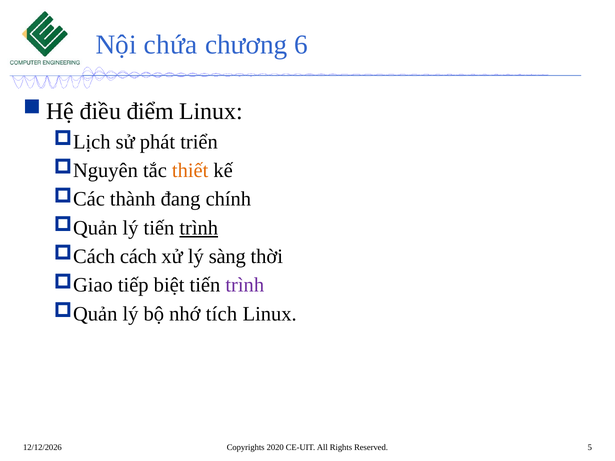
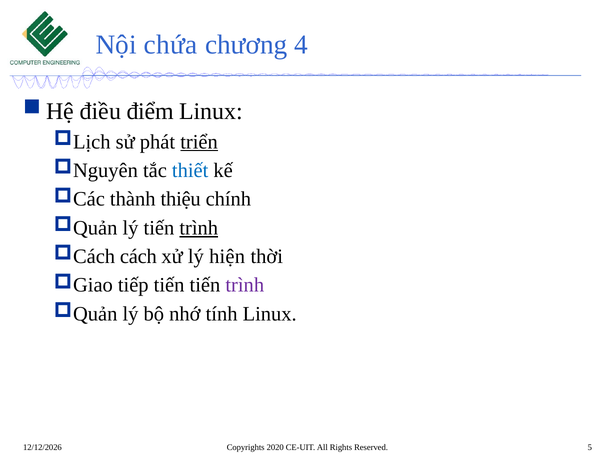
6: 6 -> 4 (301, 45)
triển underline: none -> present (199, 142)
thiết colour: orange -> blue (190, 171)
đang: đang -> thiệu (181, 199)
sàng: sàng -> hiện (227, 257)
tiếp biệt: biệt -> tiến (169, 285)
tích: tích -> tính (222, 314)
